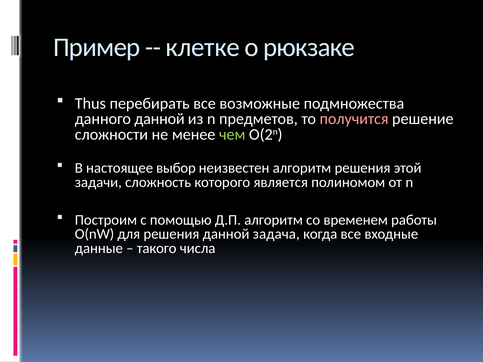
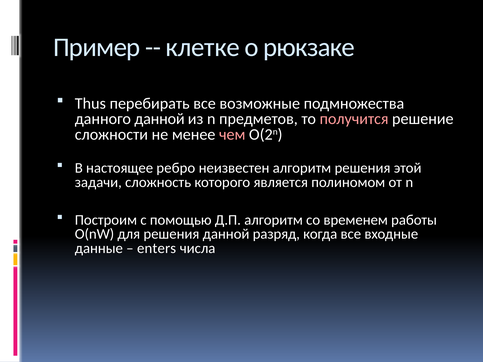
чем colour: light green -> pink (232, 135)
выбор: выбор -> ребро (176, 168)
задача: задача -> разряд (276, 234)
такого: такого -> enters (157, 248)
